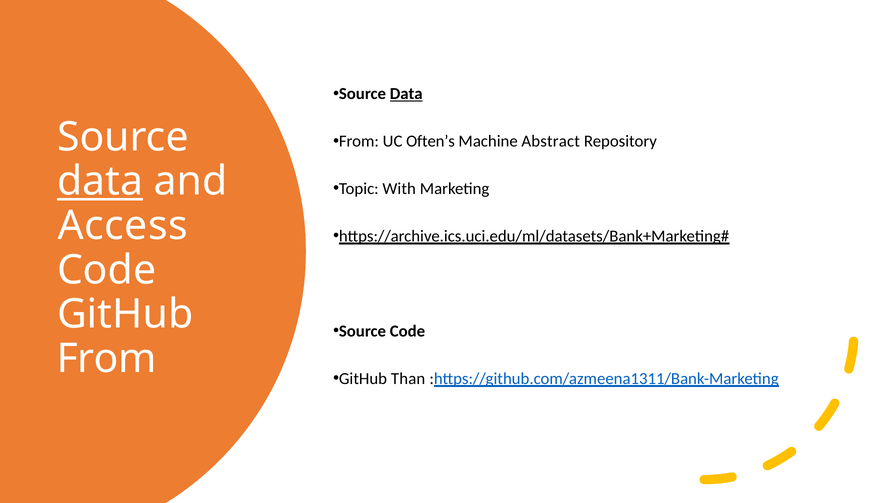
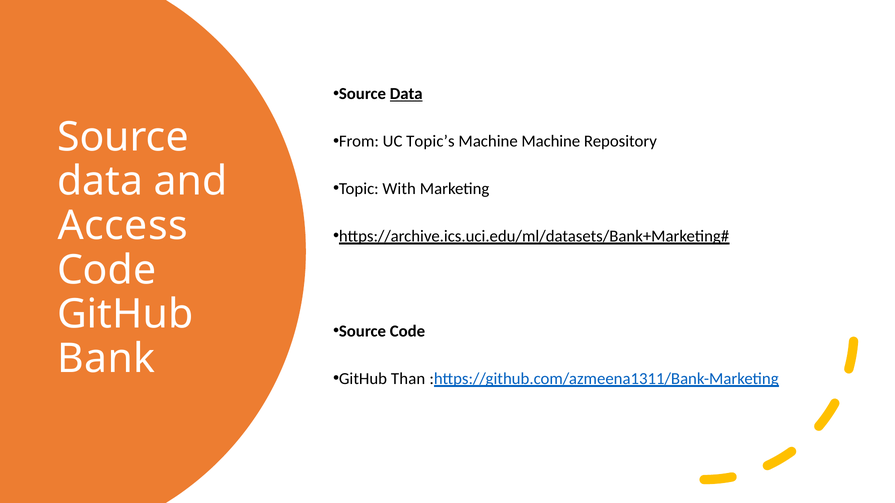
Often’s: Often’s -> Topic’s (430, 141)
Machine Abstract: Abstract -> Machine (551, 141)
data underline: present -> none (100, 182)
From: From -> Bank (106, 359)
